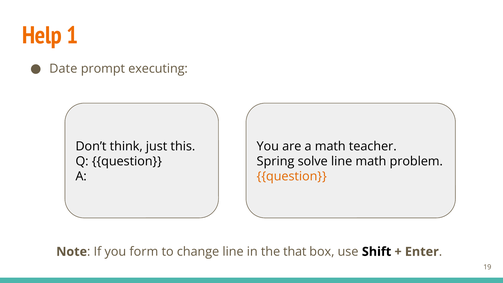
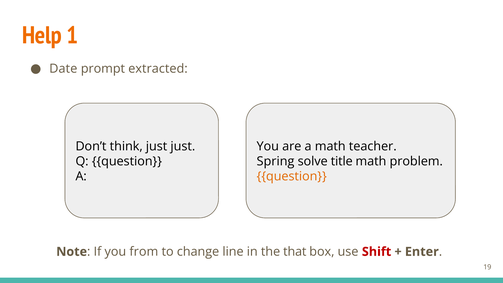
executing: executing -> extracted (158, 69)
just this: this -> just (183, 146)
solve line: line -> title (342, 161)
form: form -> from (144, 252)
Shift colour: black -> red (377, 252)
